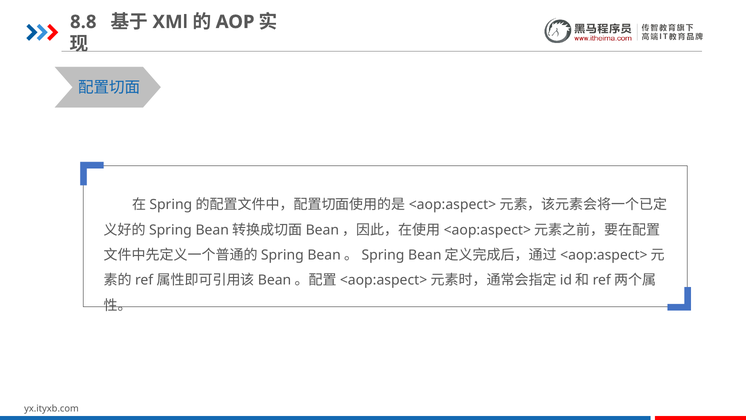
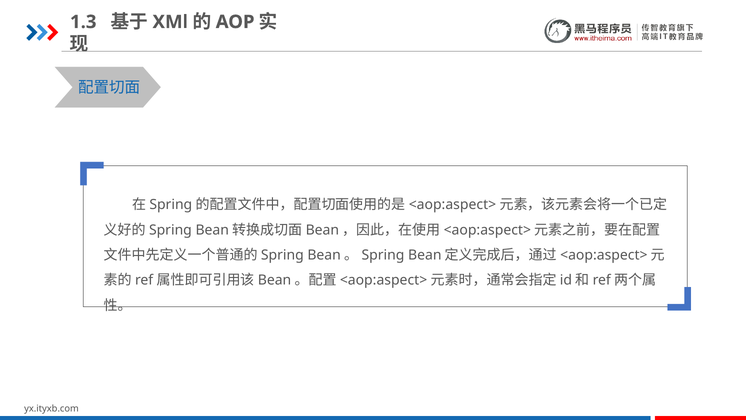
8.8: 8.8 -> 1.3 (83, 22)
